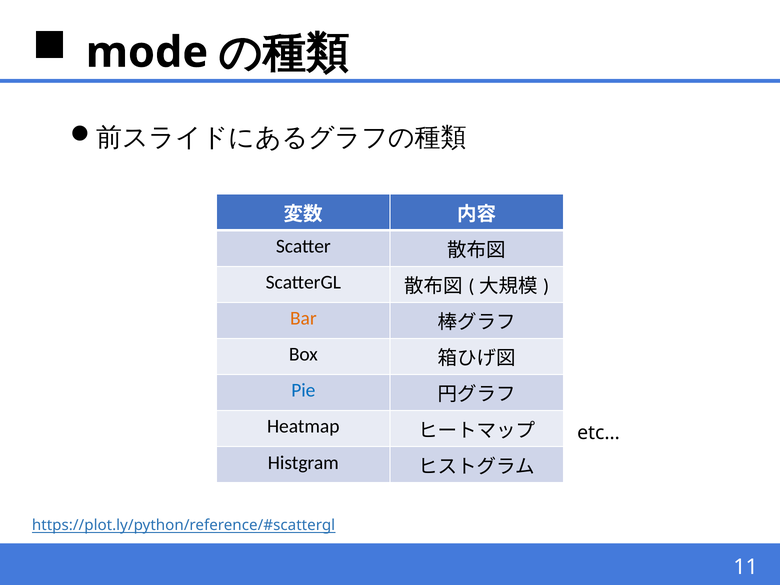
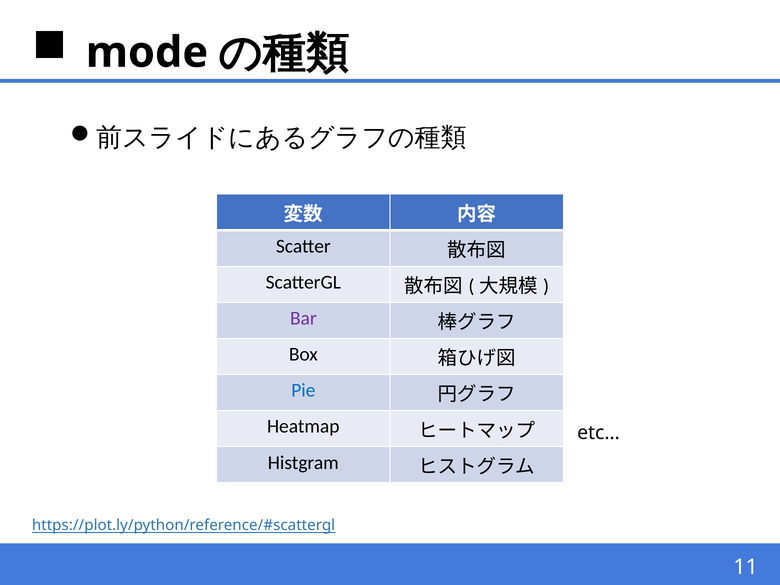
Bar colour: orange -> purple (303, 318)
